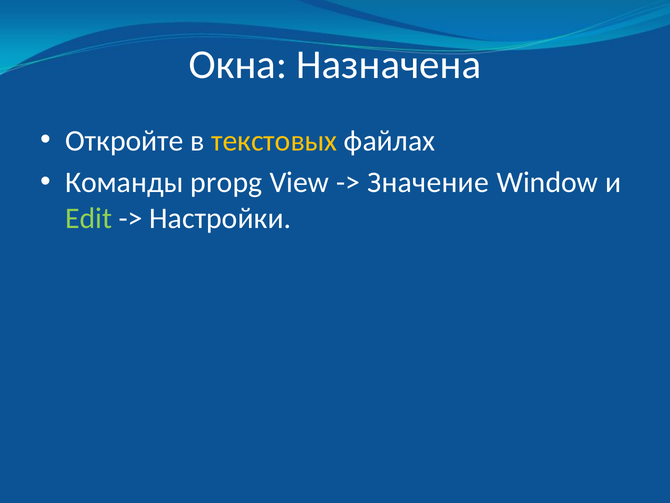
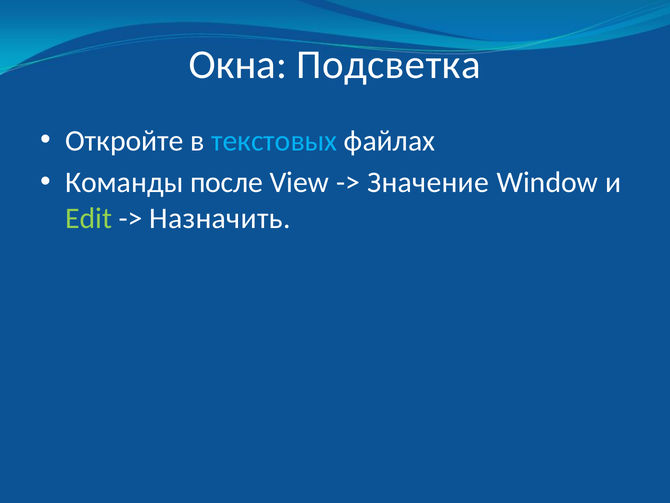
Назначена: Назначена -> Подсветка (389, 65)
текстовых colour: yellow -> light blue (274, 141)
propg: propg -> после (227, 182)
Настройки: Настройки -> Назначить (220, 218)
